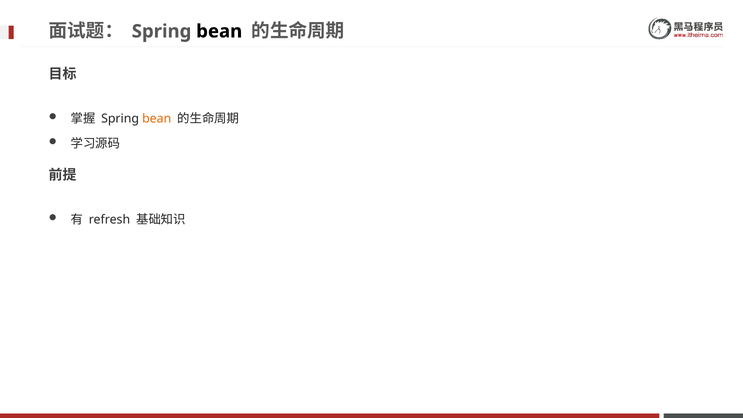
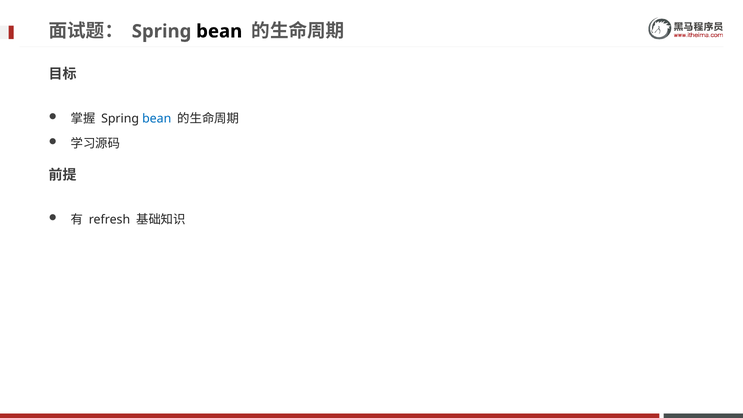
bean colour: orange -> blue (157, 119)
